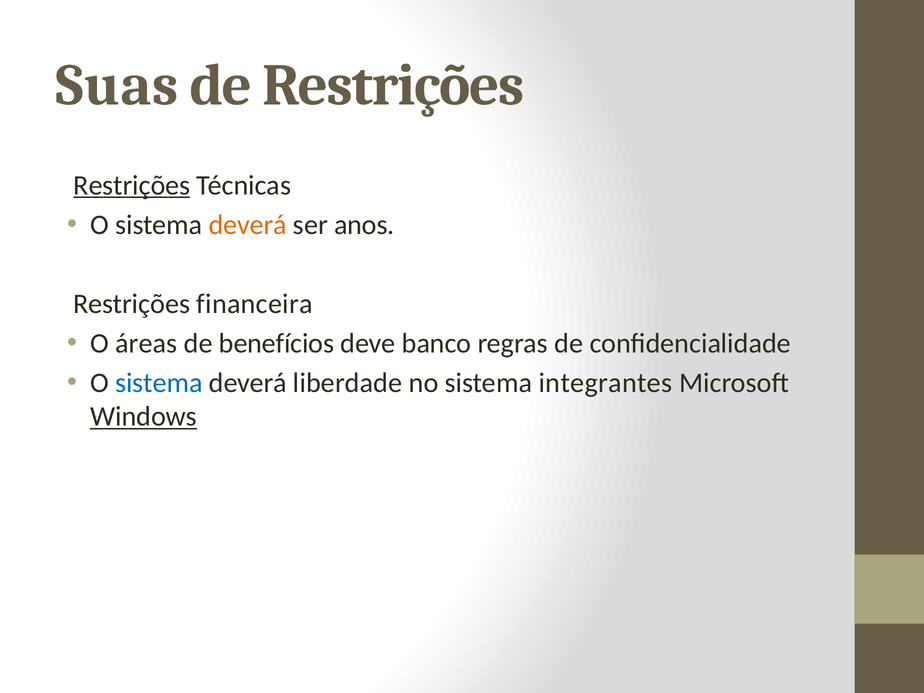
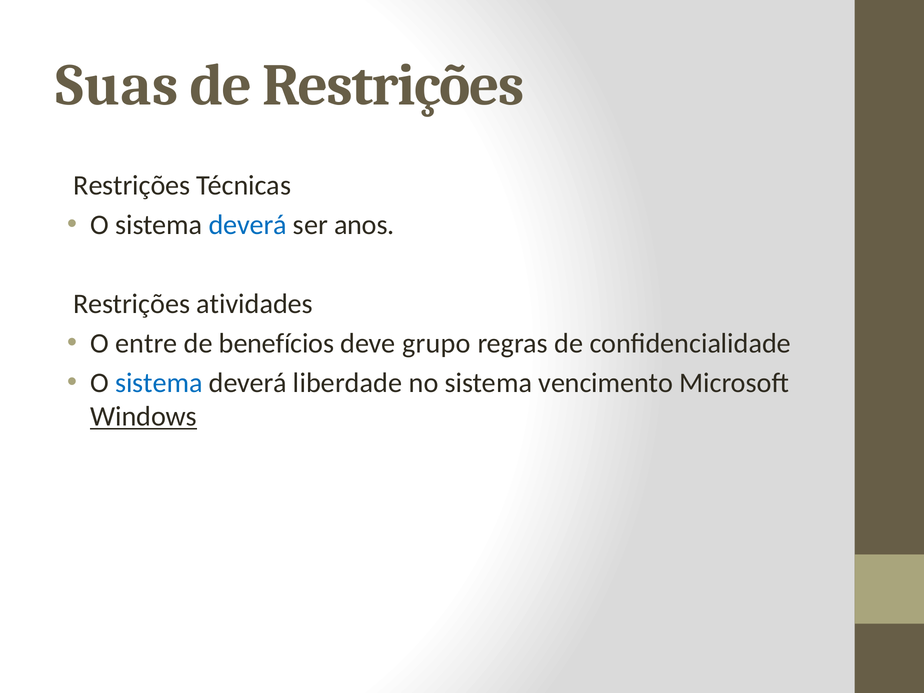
Restrições underline: present -> none (132, 185)
deverá colour: orange -> blue (248, 225)
financeira: financeira -> atividades (255, 304)
áreas: áreas -> entre (146, 343)
banco: banco -> grupo (436, 343)
integrantes: integrantes -> vencimento (606, 383)
